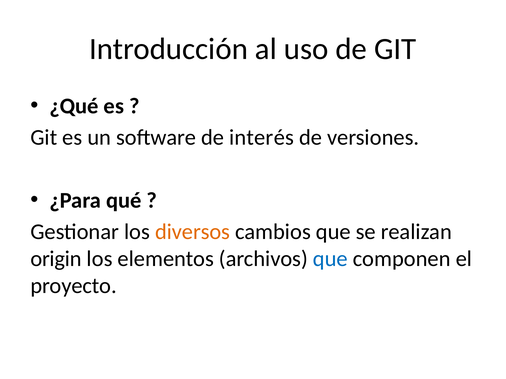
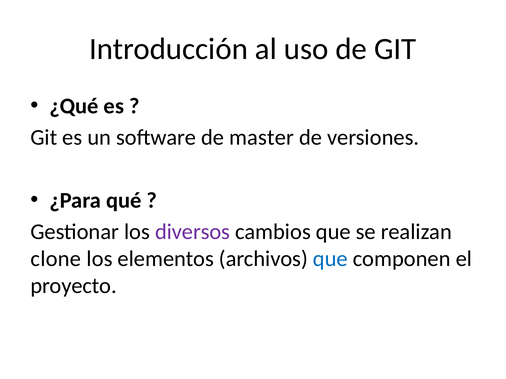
interés: interés -> master (262, 138)
diversos colour: orange -> purple (193, 232)
origin: origin -> clone (56, 259)
